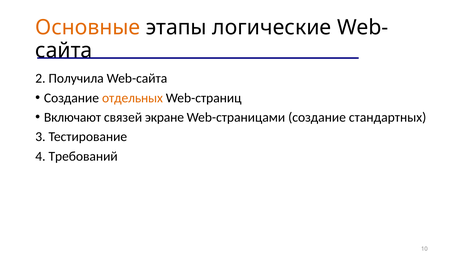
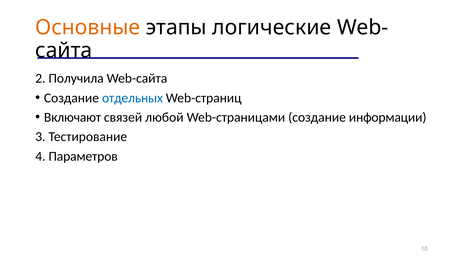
отдельных colour: orange -> blue (132, 98)
экране: экране -> любой (164, 117)
стандартных: стандартных -> информации (388, 117)
Требований: Требований -> Параметров (83, 156)
